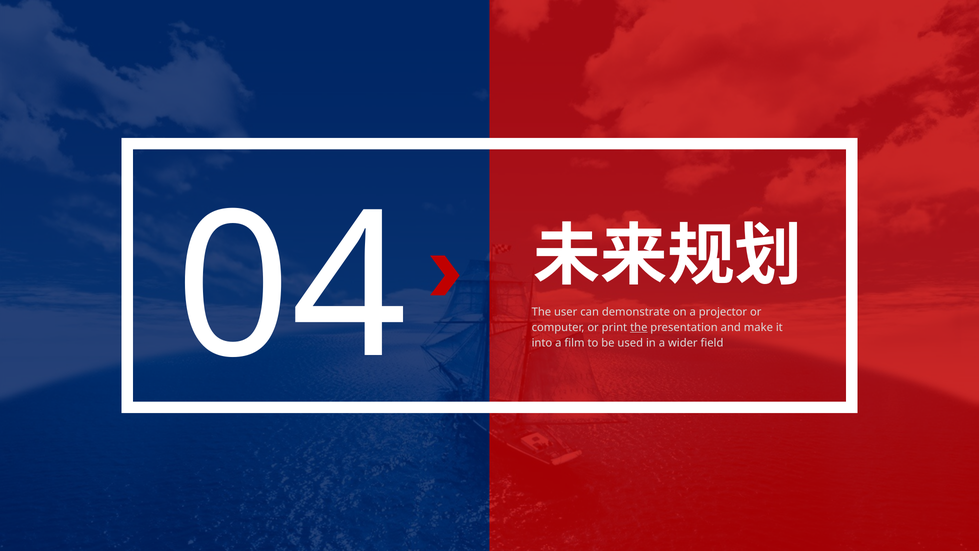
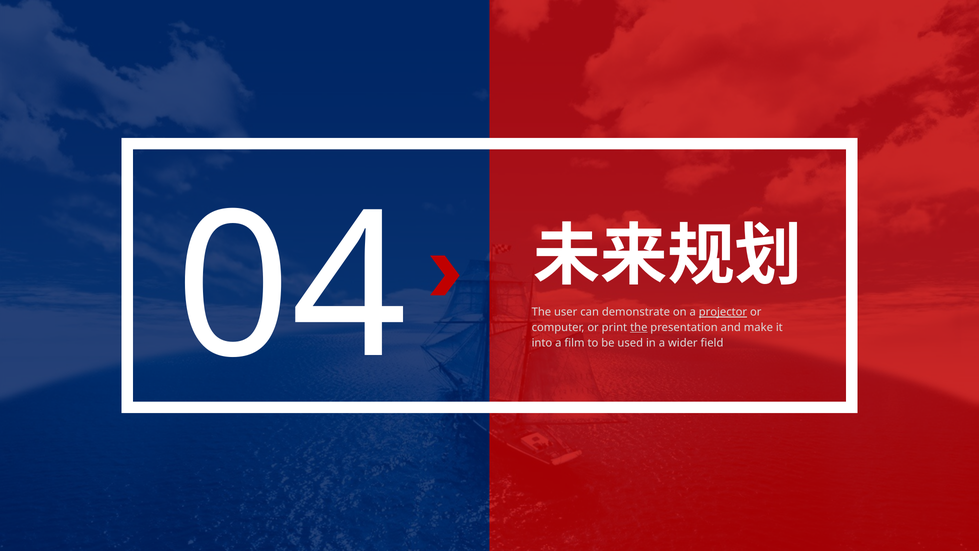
projector underline: none -> present (723, 312)
